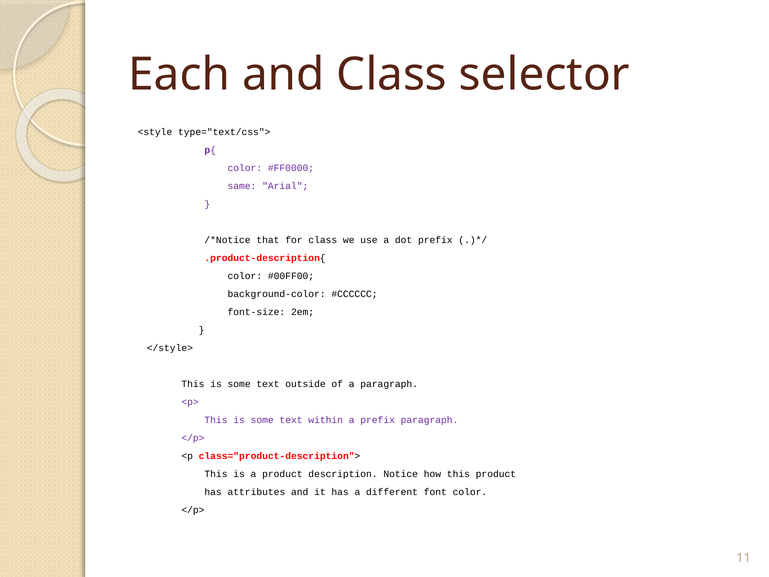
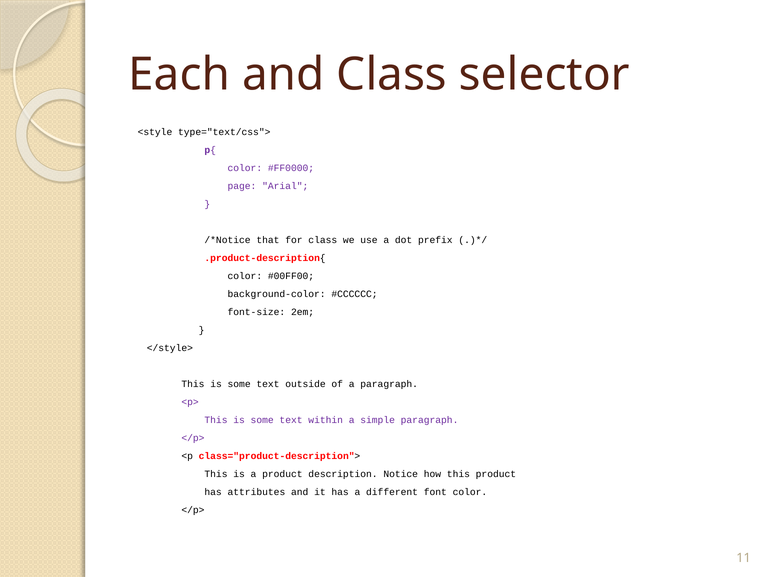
same: same -> page (242, 186)
a prefix: prefix -> simple (378, 420)
